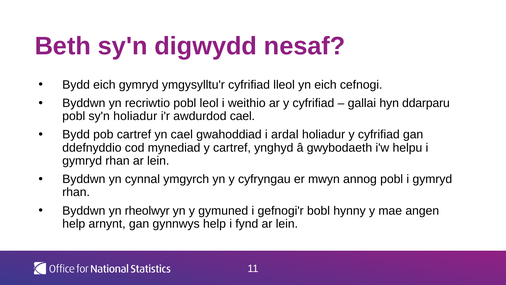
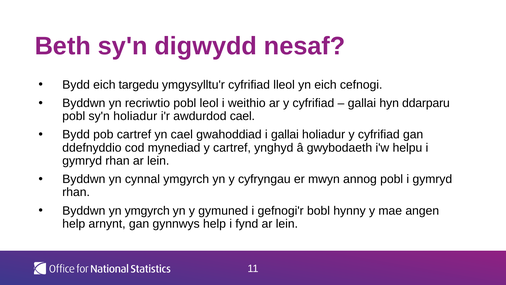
eich gymryd: gymryd -> targedu (139, 85)
i ardal: ardal -> gallai (285, 134)
yn rheolwyr: rheolwyr -> ymgyrch (147, 210)
